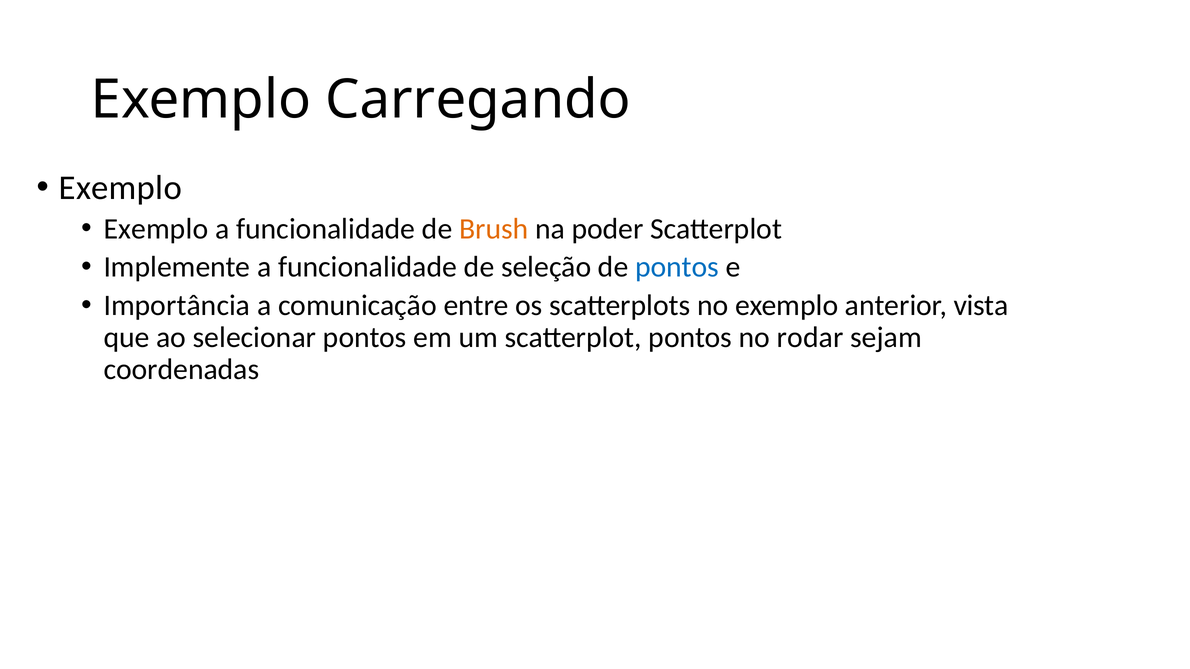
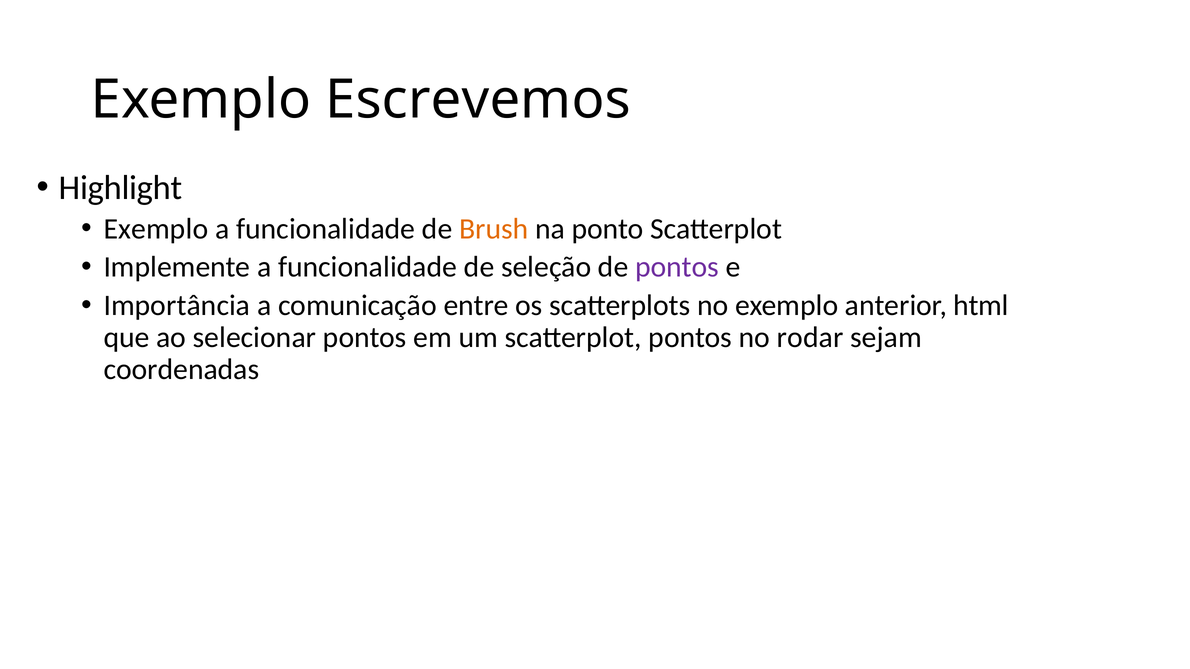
Carregando: Carregando -> Escrevemos (478, 100)
Exemplo: Exemplo -> Highlight (121, 188)
poder: poder -> ponto (608, 229)
pontos colour: blue -> purple (677, 267)
vista: vista -> html (981, 306)
